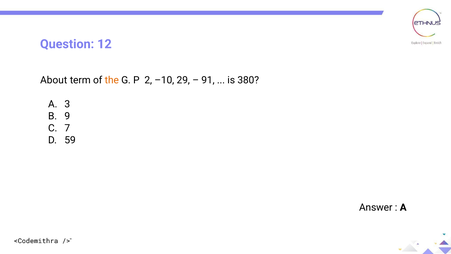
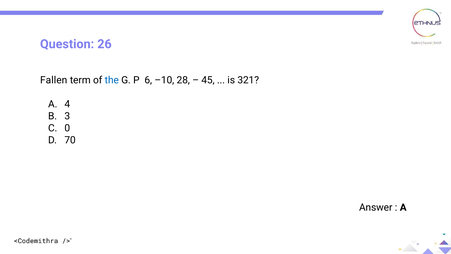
12: 12 -> 26 (104, 44)
About: About -> Fallen (54, 80)
the colour: orange -> blue (112, 80)
2: 2 -> 6 (148, 80)
29: 29 -> 28 (183, 80)
91: 91 -> 45 (208, 80)
380: 380 -> 321 (248, 80)
3: 3 -> 4 (67, 104)
9: 9 -> 3 (67, 116)
7: 7 -> 0 (67, 128)
59: 59 -> 70 (70, 140)
